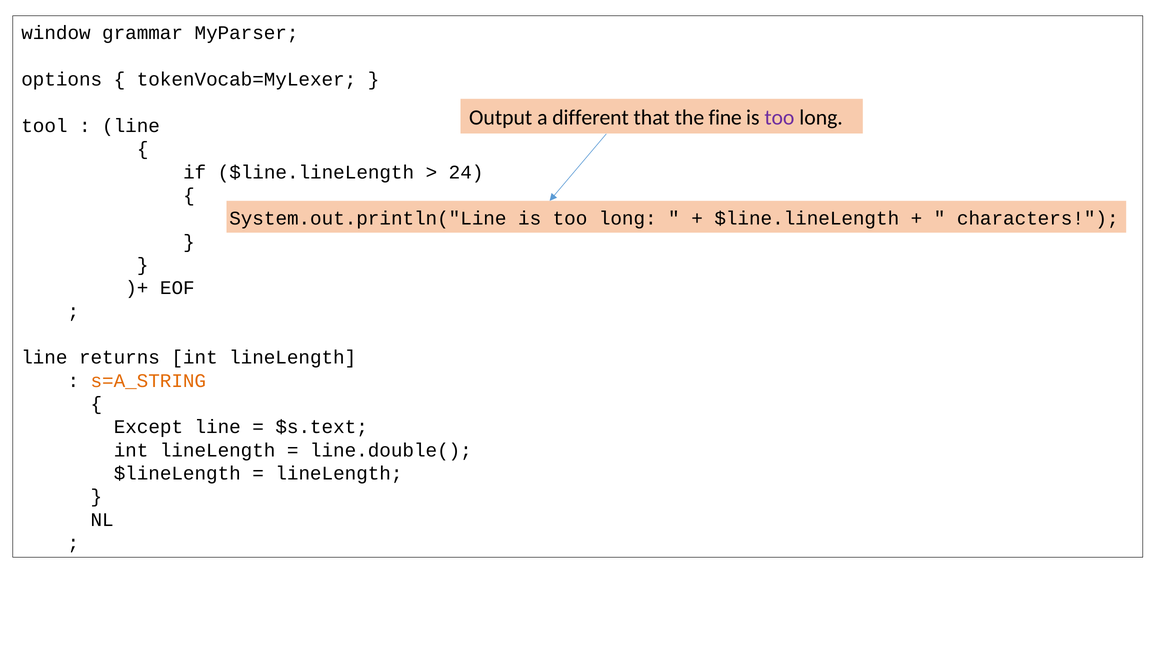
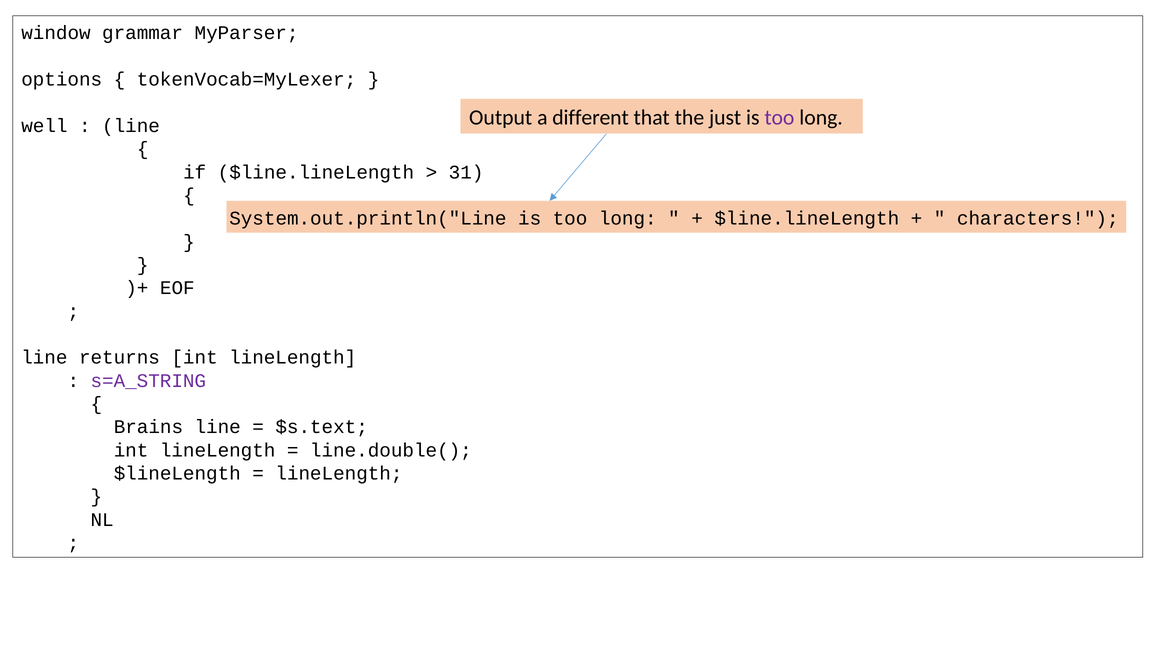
fine: fine -> just (725, 118)
tool: tool -> well (44, 126)
24: 24 -> 31 (466, 172)
s=A_STRING colour: orange -> purple (148, 381)
Except: Except -> Brains (148, 427)
